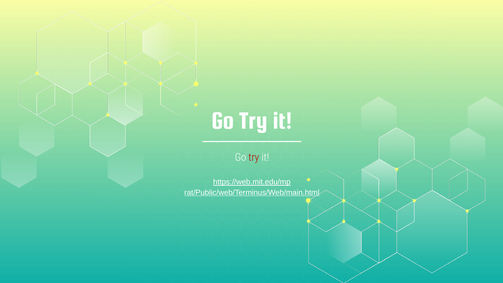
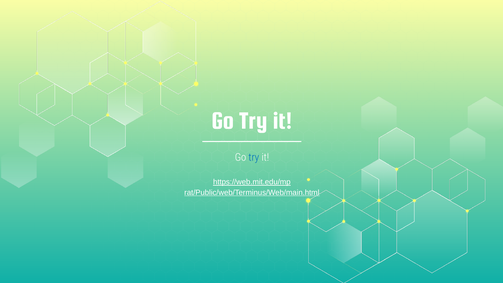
try colour: red -> blue (254, 157)
